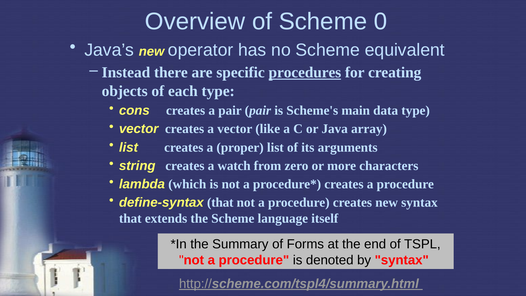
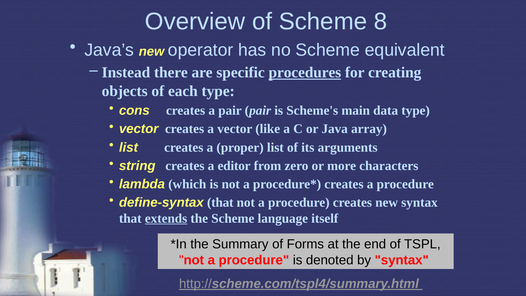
0: 0 -> 8 (381, 21)
watch: watch -> editor (234, 166)
extends underline: none -> present (166, 218)
